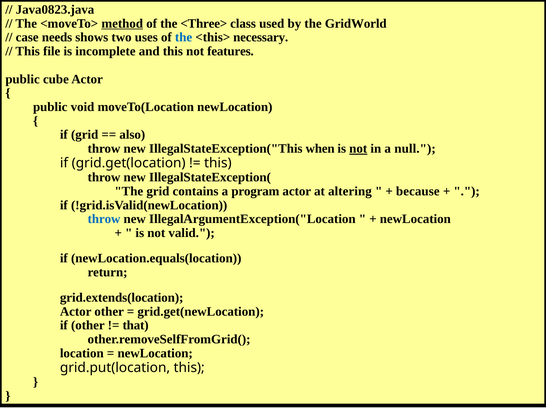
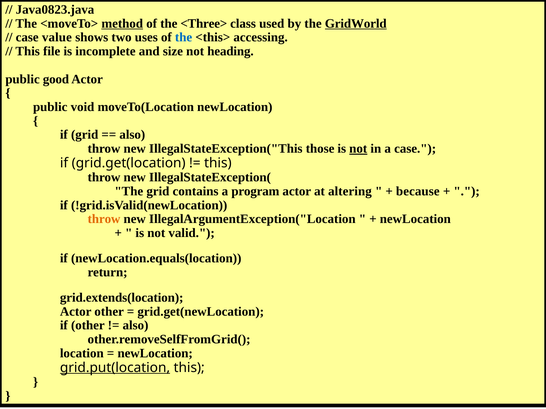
GridWorld underline: none -> present (356, 23)
needs: needs -> value (57, 37)
necessary: necessary -> accessing (261, 37)
and this: this -> size (173, 51)
features: features -> heading (230, 51)
cube: cube -> good (56, 79)
when: when -> those (320, 149)
a null: null -> case (415, 149)
throw colour: blue -> orange (104, 219)
that: that -> also (136, 326)
grid.put(location underline: none -> present (115, 368)
